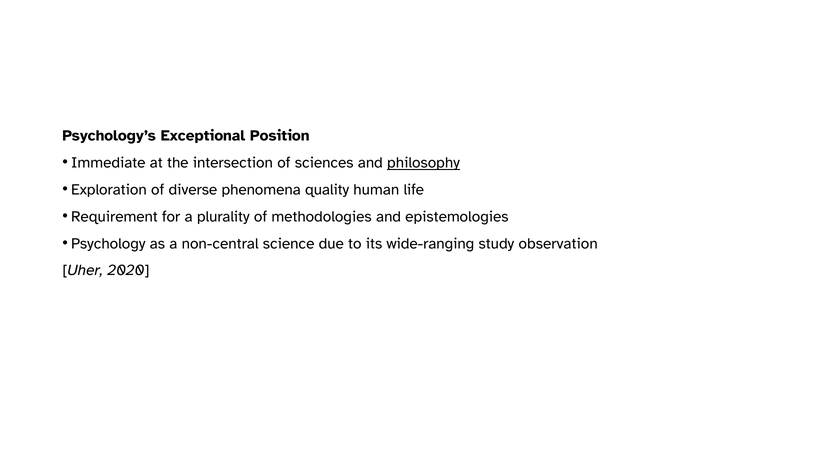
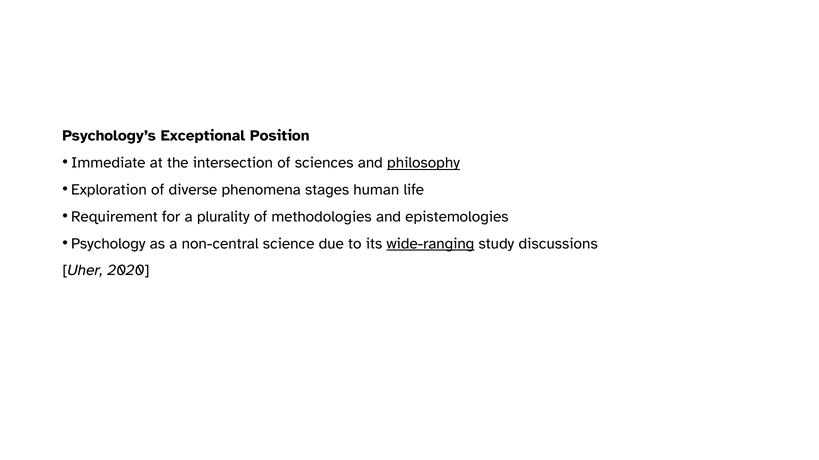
quality: quality -> stages (327, 190)
wide-ranging underline: none -> present (430, 244)
observation: observation -> discussions (558, 244)
